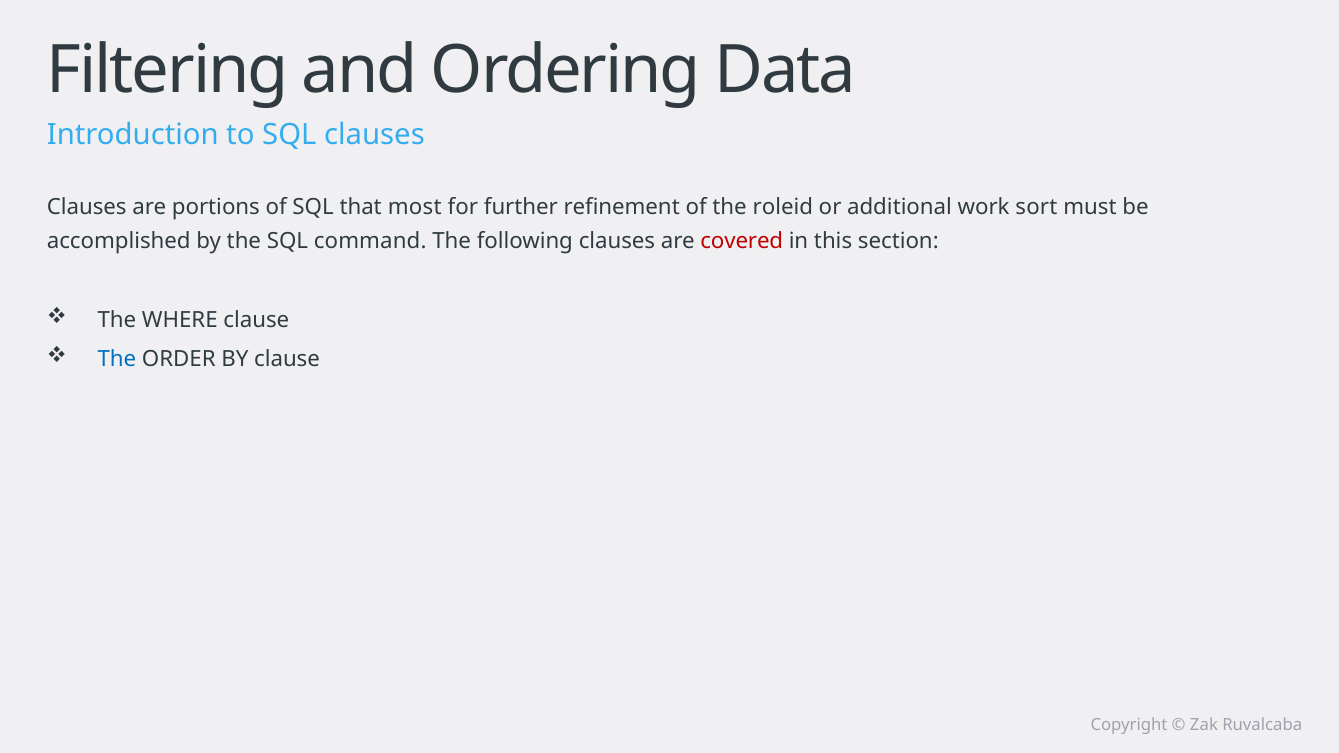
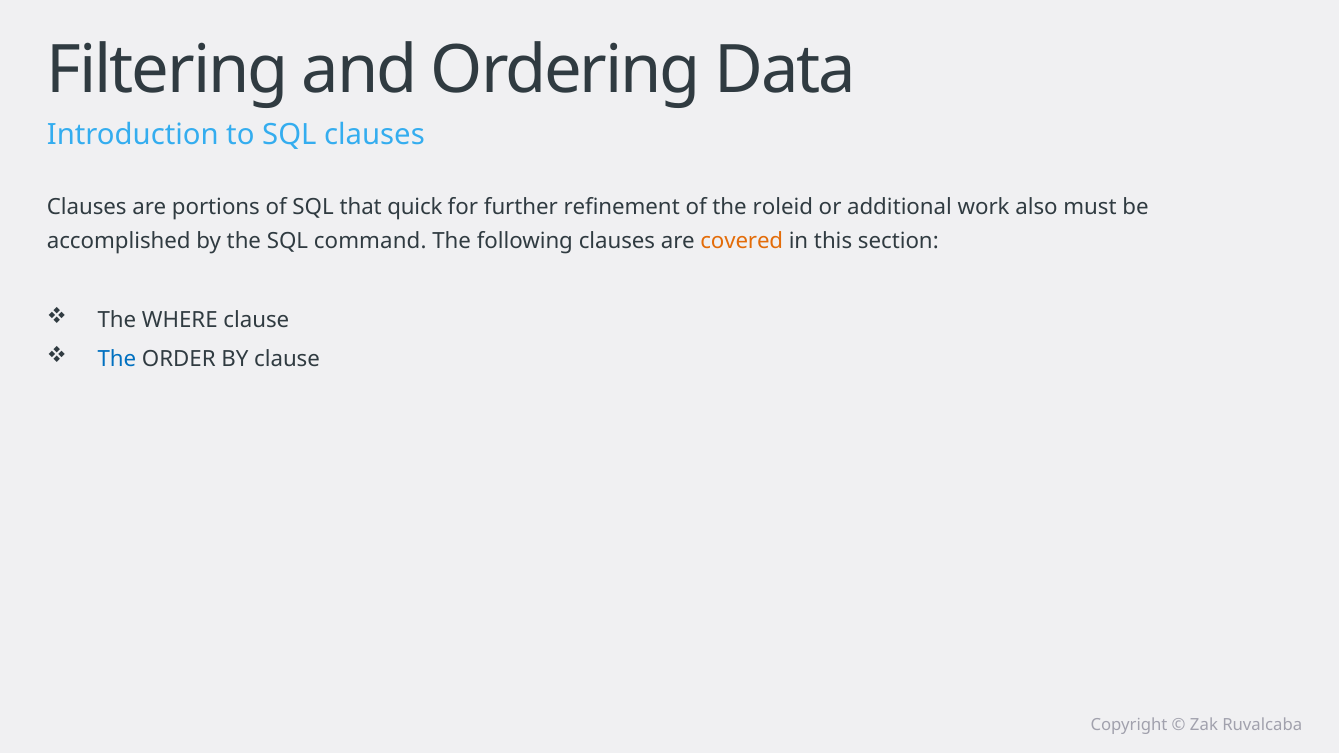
most: most -> quick (415, 207)
sort: sort -> also (1037, 207)
covered colour: red -> orange (742, 241)
